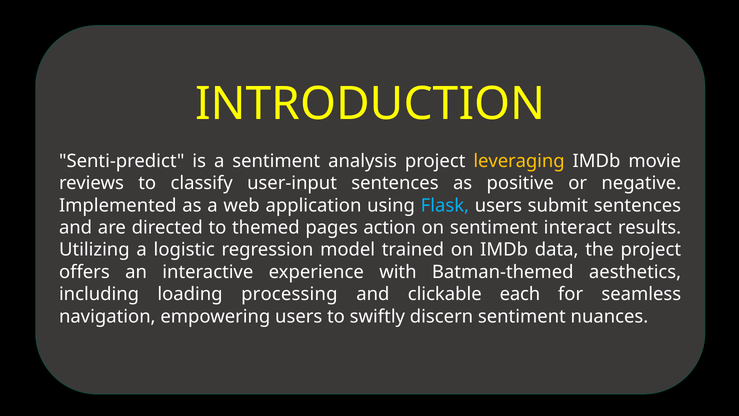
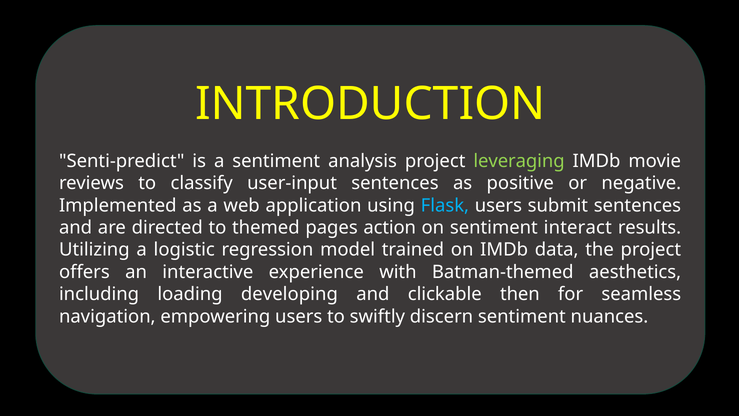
leveraging colour: yellow -> light green (519, 161)
processing: processing -> developing (289, 294)
each: each -> then (520, 294)
